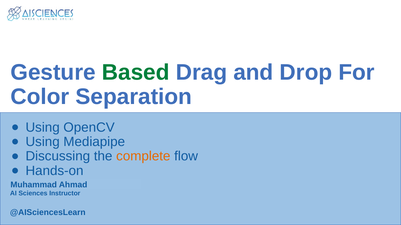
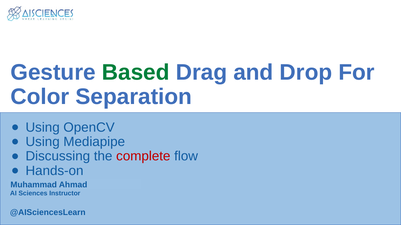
complete colour: orange -> red (143, 157)
